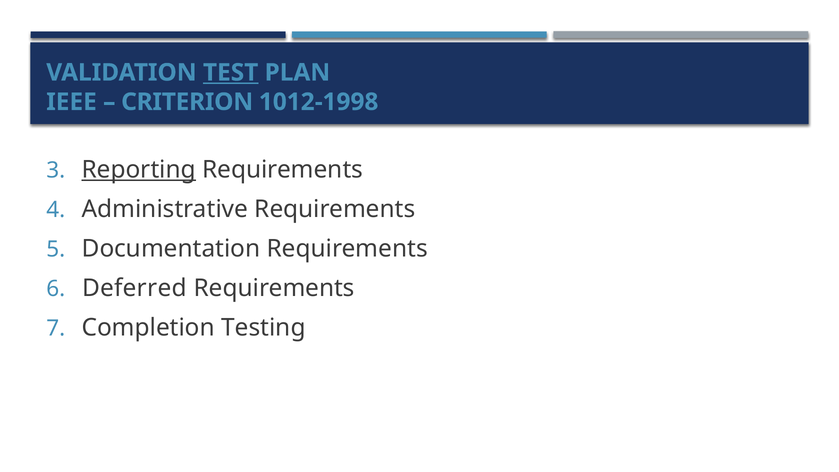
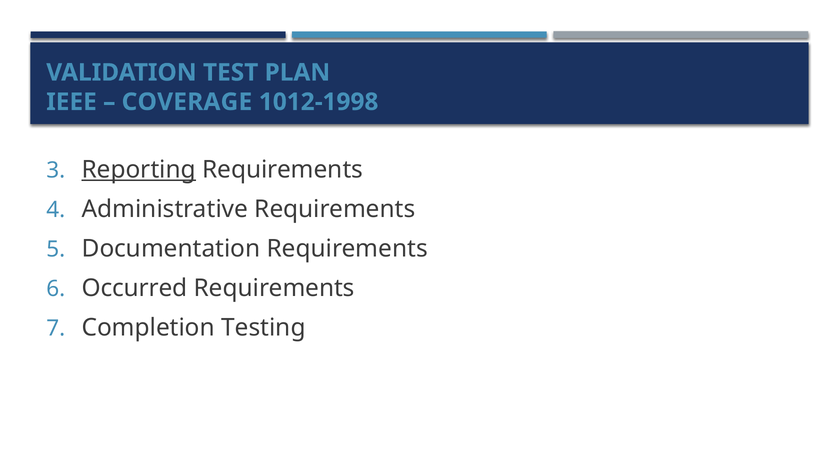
TEST underline: present -> none (231, 73)
CRITERION: CRITERION -> COVERAGE (187, 102)
Deferred: Deferred -> Occurred (135, 288)
